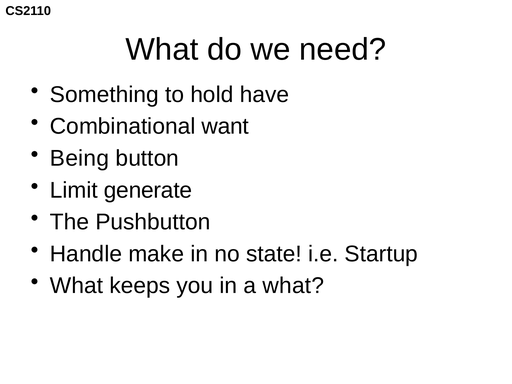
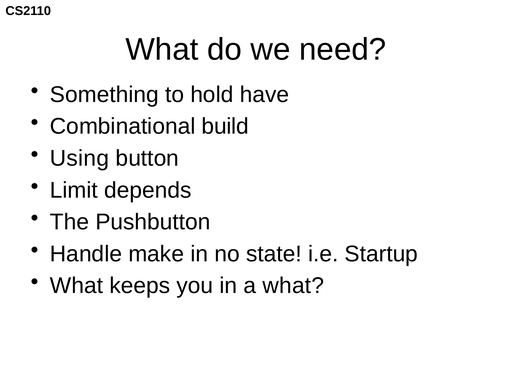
want: want -> build (225, 126)
Being: Being -> Using (80, 158)
generate: generate -> depends (148, 190)
